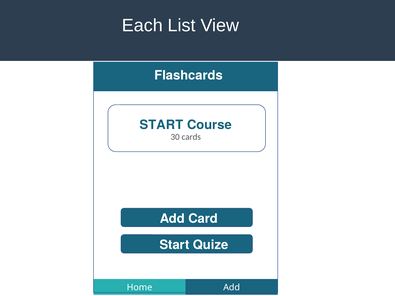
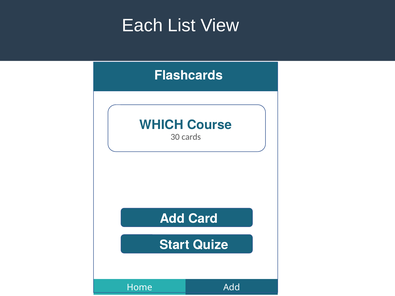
START: START -> WHICH (161, 125)
